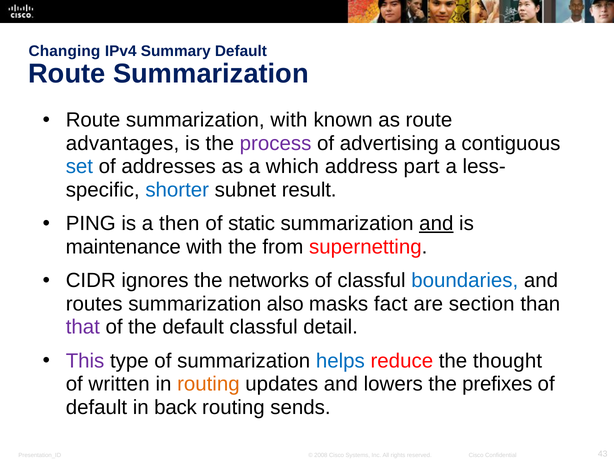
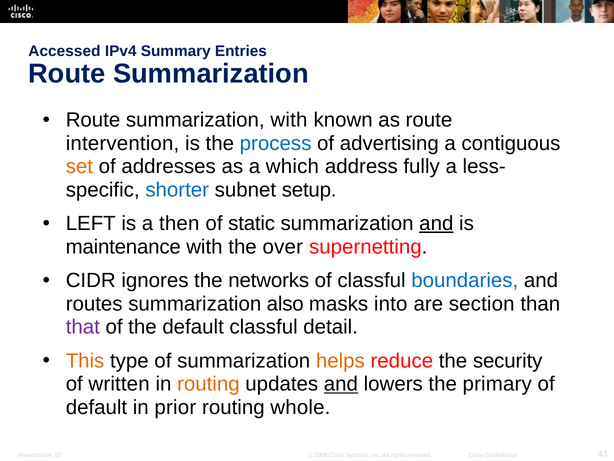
Changing: Changing -> Accessed (64, 51)
Summary Default: Default -> Entries (241, 51)
advantages: advantages -> intervention (123, 143)
process colour: purple -> blue (276, 143)
set colour: blue -> orange (79, 166)
part: part -> fully (422, 166)
result: result -> setup (309, 190)
PING: PING -> LEFT (91, 223)
from: from -> over (283, 247)
fact: fact -> into (391, 304)
This colour: purple -> orange (85, 360)
helps colour: blue -> orange (340, 360)
thought: thought -> security (508, 360)
and underline: none -> present (341, 384)
prefixes: prefixes -> primary (497, 384)
back: back -> prior (175, 407)
sends: sends -> whole (300, 407)
